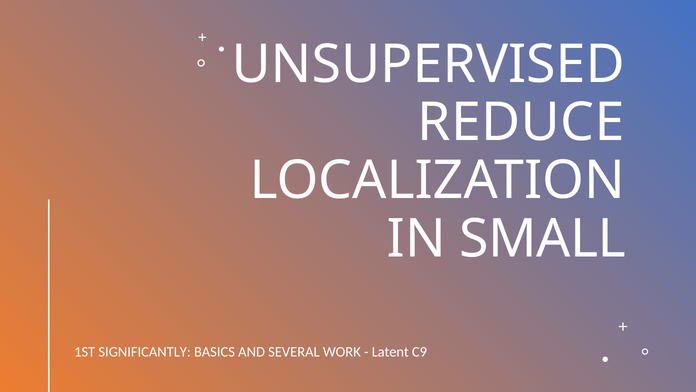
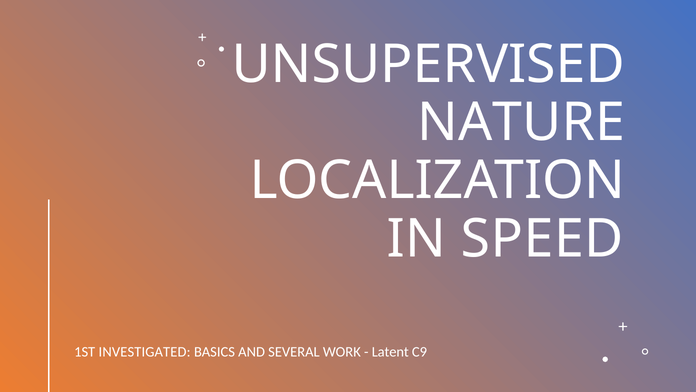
REDUCE: REDUCE -> NATURE (521, 123)
SMALL: SMALL -> SPEED (542, 238)
SIGNIFICANTLY: SIGNIFICANTLY -> INVESTIGATED (145, 351)
